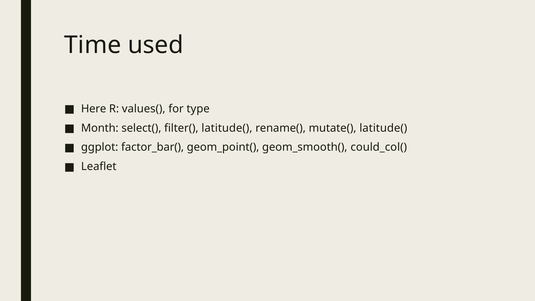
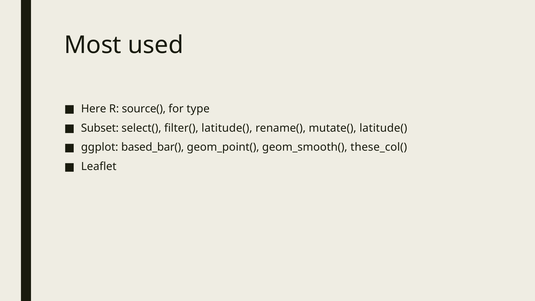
Time: Time -> Most (93, 45)
values(: values( -> source( (144, 109)
Month: Month -> Subset (100, 128)
factor_bar(: factor_bar( -> based_bar( (153, 147)
could_col(: could_col( -> these_col( (379, 147)
